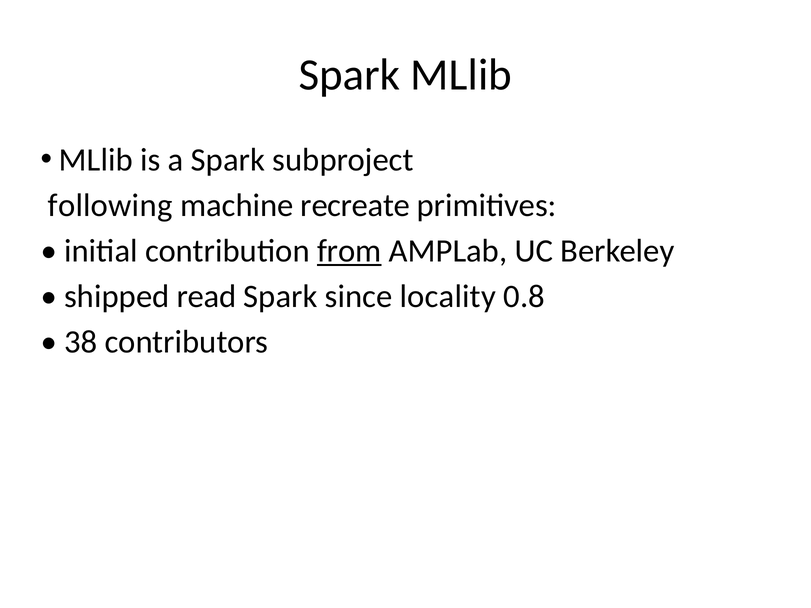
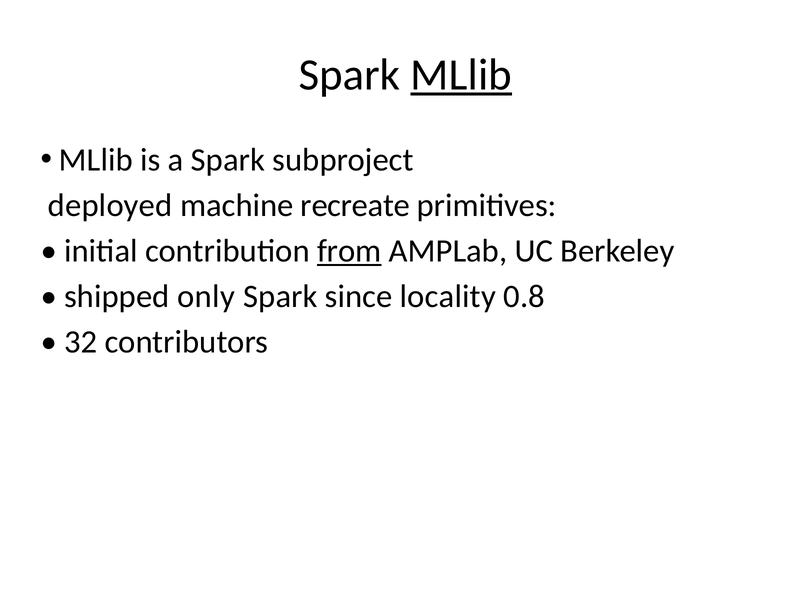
MLlib underline: none -> present (461, 75)
following: following -> deployed (110, 205)
read: read -> only (206, 296)
38: 38 -> 32 (81, 342)
